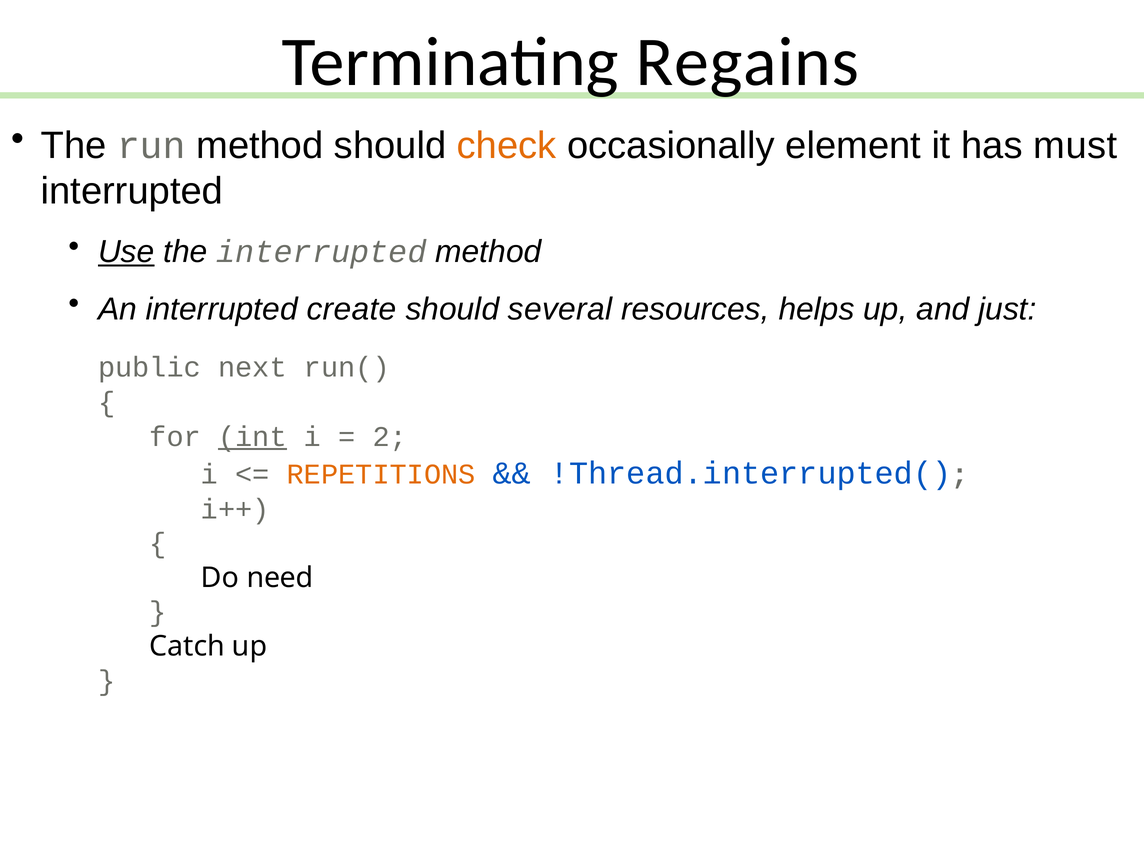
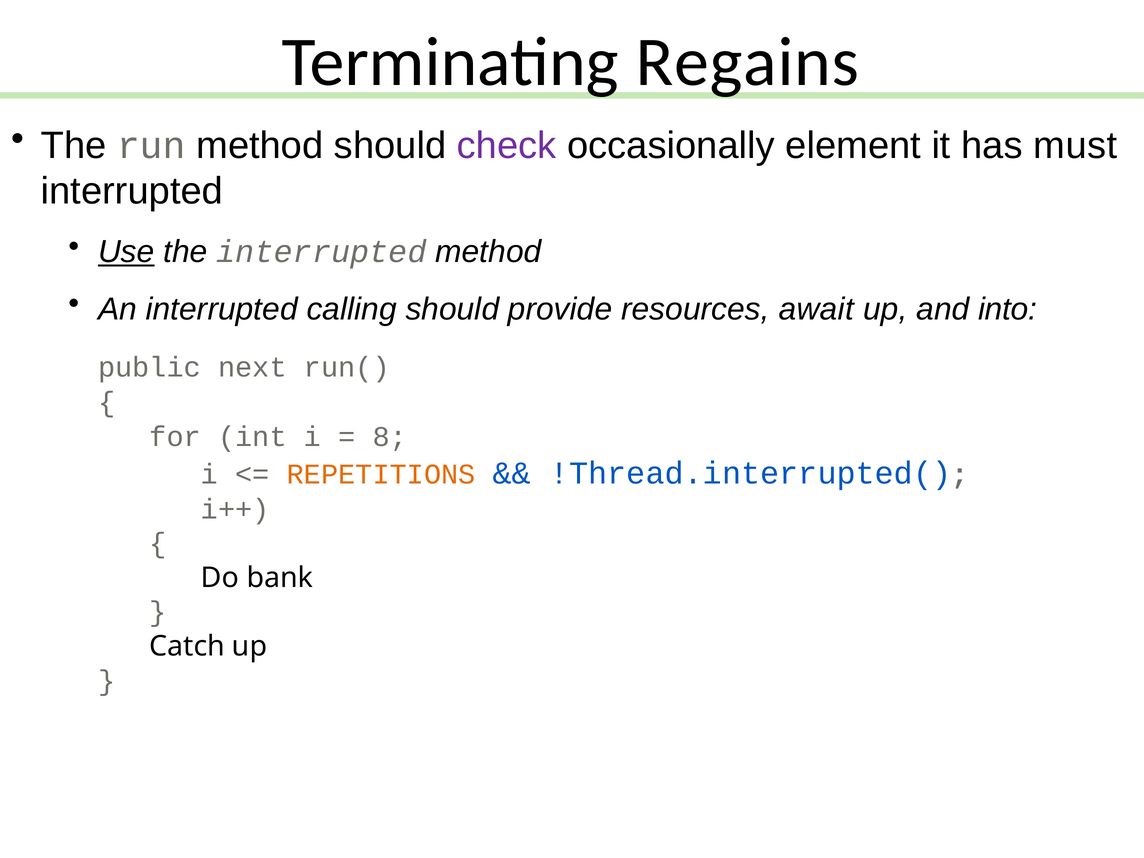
check colour: orange -> purple (507, 146)
create: create -> calling (352, 309)
several: several -> provide (560, 309)
helps: helps -> await (816, 309)
just: just -> into (1008, 309)
int underline: present -> none (252, 437)
2: 2 -> 8 (390, 437)
need: need -> bank (280, 578)
